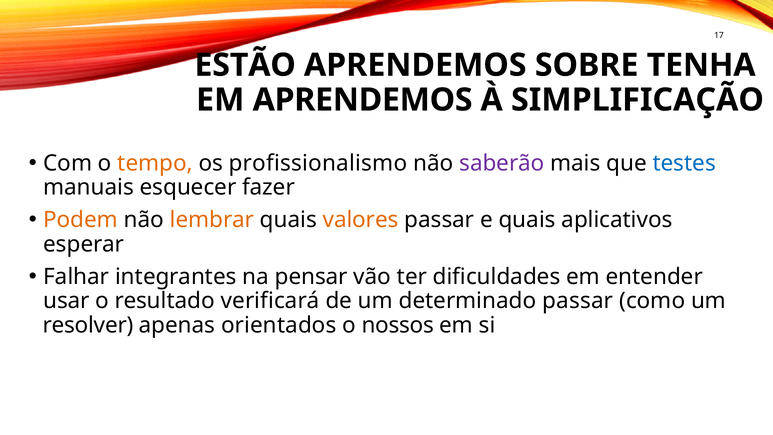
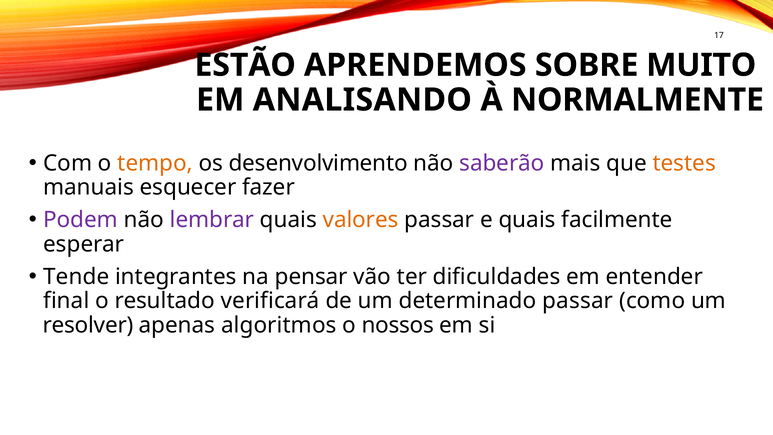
TENHA: TENHA -> MUITO (701, 65)
EM APRENDEMOS: APRENDEMOS -> ANALISANDO (362, 100)
SIMPLIFICAÇÃO: SIMPLIFICAÇÃO -> NORMALMENTE (638, 100)
profissionalismo: profissionalismo -> desenvolvimento (318, 163)
testes colour: blue -> orange (684, 163)
Podem colour: orange -> purple (81, 220)
lembrar colour: orange -> purple (212, 220)
aplicativos: aplicativos -> facilmente (617, 220)
Falhar: Falhar -> Tende (76, 277)
usar: usar -> final (66, 301)
orientados: orientados -> algoritmos (279, 325)
